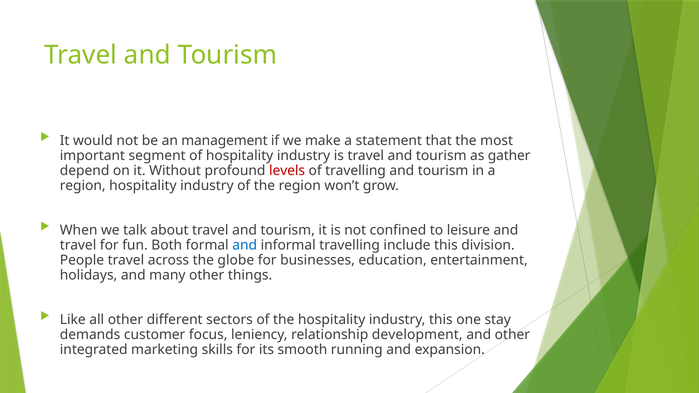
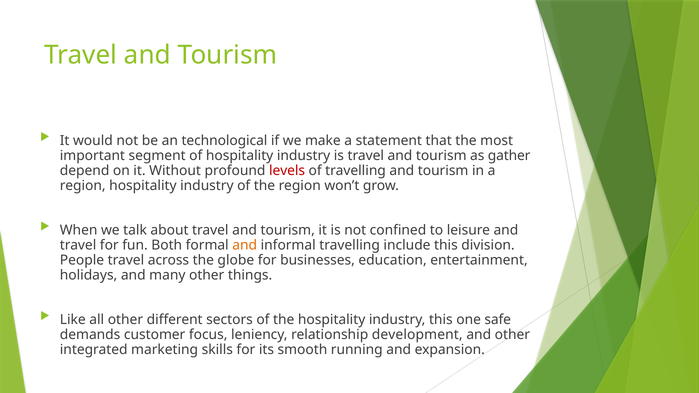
management: management -> technological (224, 141)
and colour: blue -> orange (245, 245)
stay: stay -> safe (498, 320)
